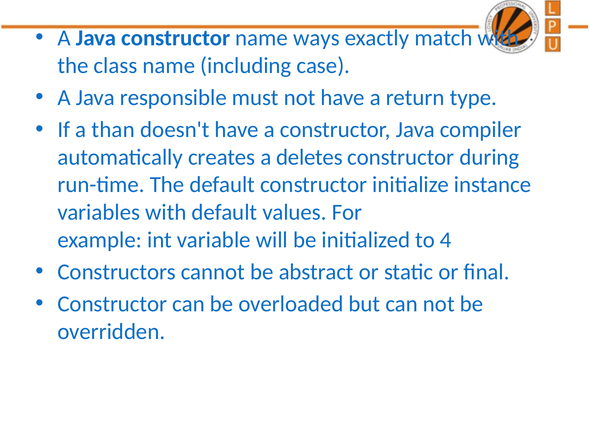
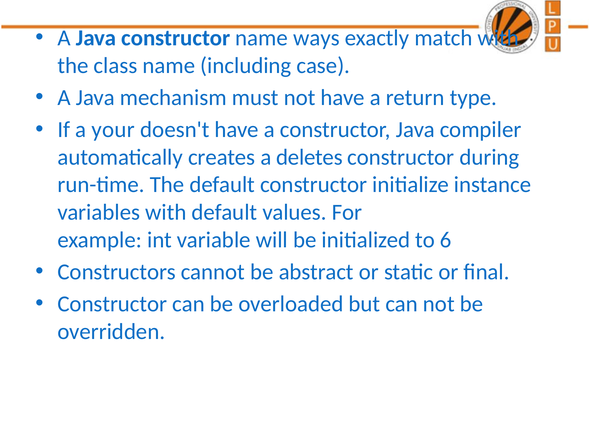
responsible: responsible -> mechanism (173, 98)
than: than -> your (113, 130)
4: 4 -> 6 (446, 240)
